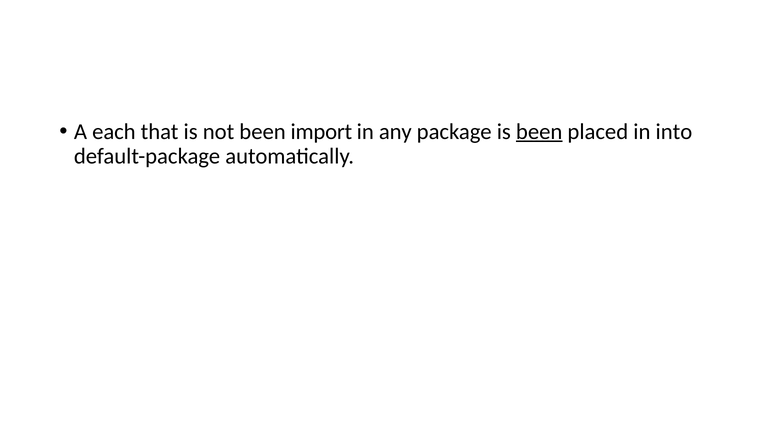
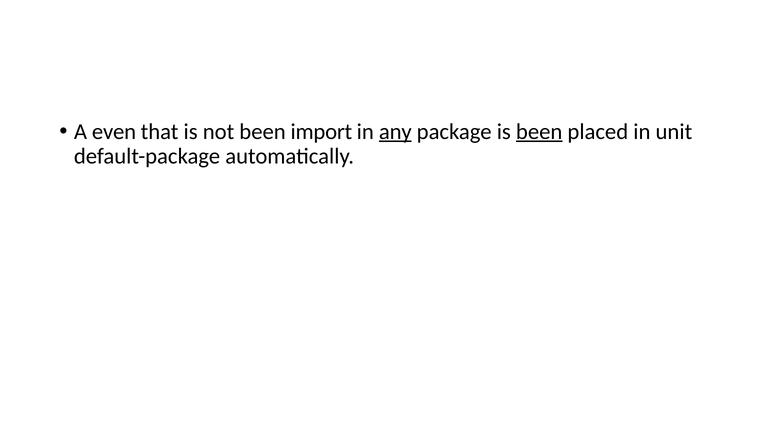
each: each -> even (114, 132)
any underline: none -> present (395, 132)
into: into -> unit (674, 132)
